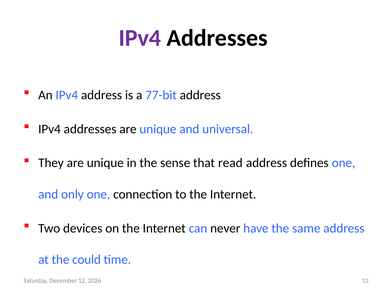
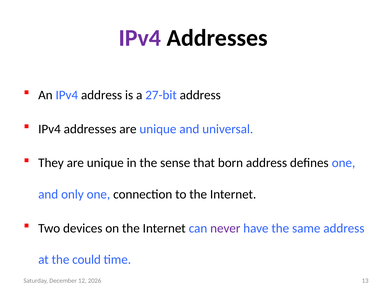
77-bit: 77-bit -> 27-bit (161, 95)
read: read -> born (230, 163)
never colour: black -> purple (225, 228)
